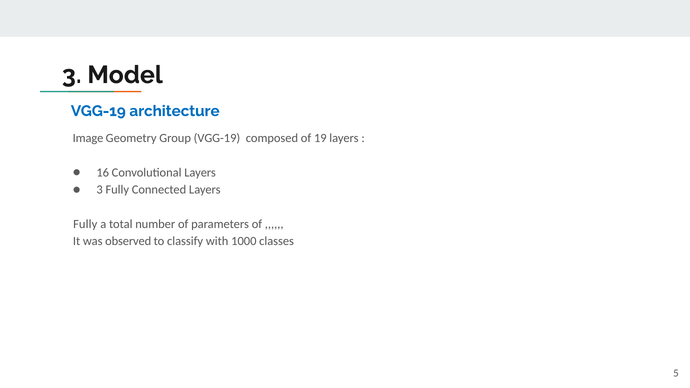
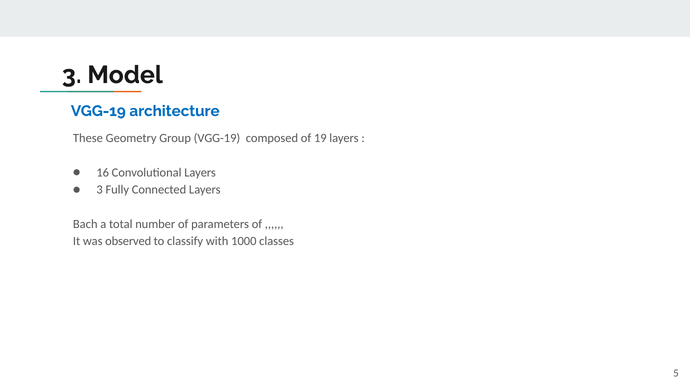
Image: Image -> These (88, 138)
Fully: Fully -> Bach (85, 224)
